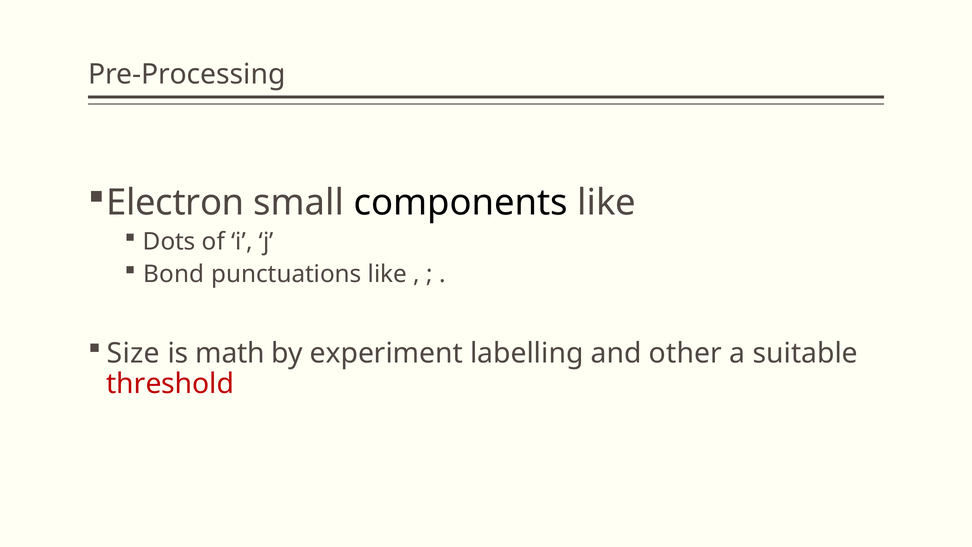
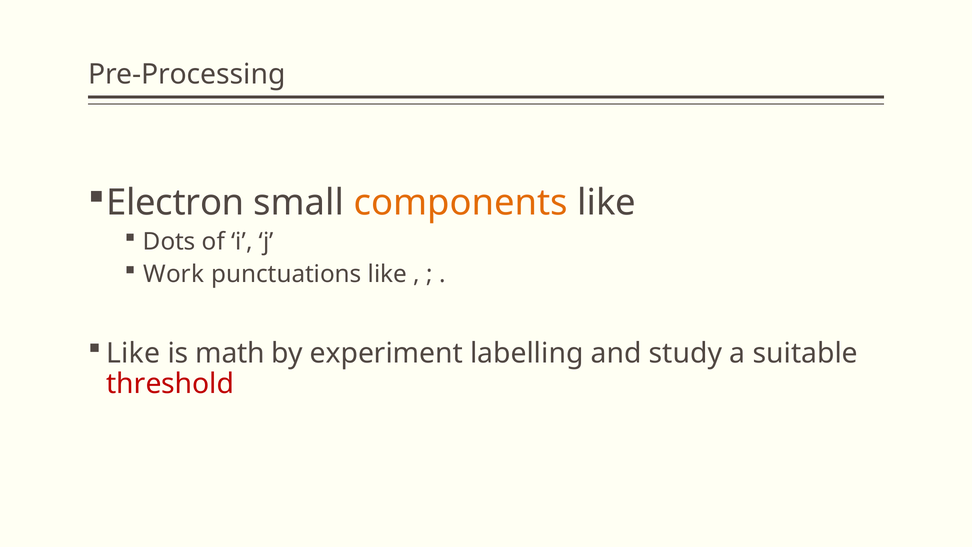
components colour: black -> orange (461, 203)
Bond: Bond -> Work (174, 274)
Size: Size -> Like (133, 353)
other: other -> study (686, 353)
